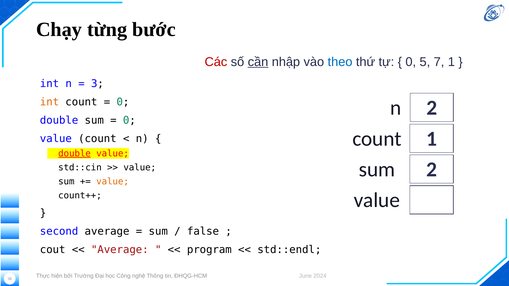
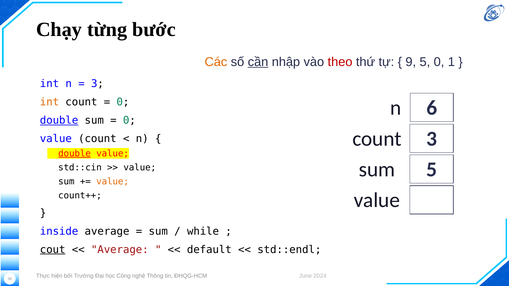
Các colour: red -> orange (216, 62)
theo colour: blue -> red (340, 62)
0: 0 -> 9 (411, 62)
5 7: 7 -> 0 (439, 62)
n 2: 2 -> 6 (432, 108)
double underline: none -> present (59, 120)
count 1: 1 -> 3 (432, 139)
sum 2: 2 -> 5 (432, 170)
second: second -> inside (59, 231)
false: false -> while (203, 231)
cout underline: none -> present (53, 250)
program: program -> default (209, 250)
